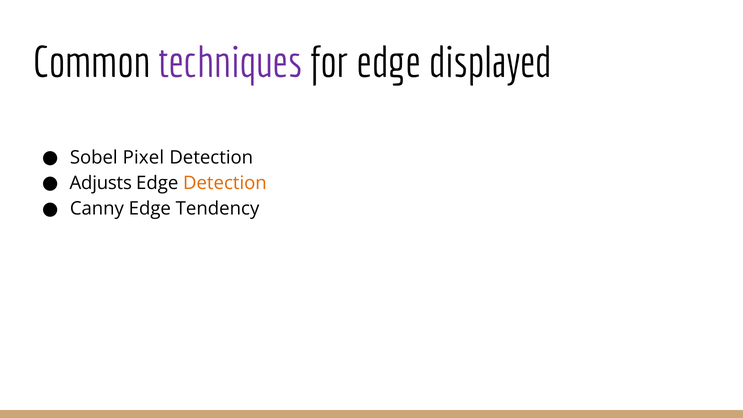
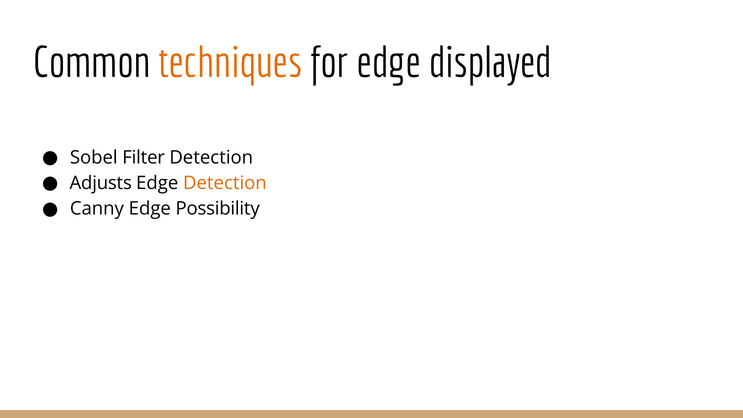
techniques colour: purple -> orange (231, 63)
Pixel: Pixel -> Filter (144, 157)
Tendency: Tendency -> Possibility (218, 209)
